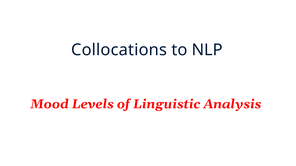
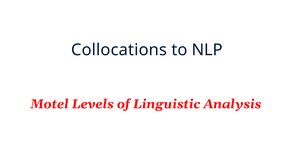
Mood: Mood -> Motel (49, 104)
